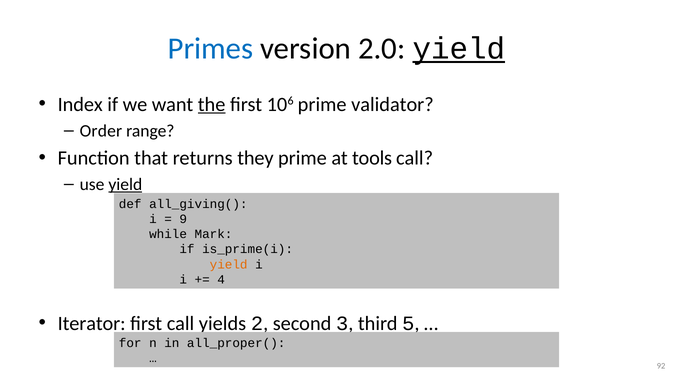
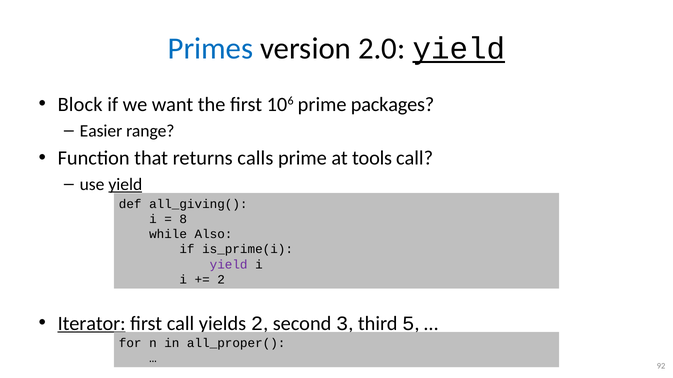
Index: Index -> Block (80, 104)
the underline: present -> none (212, 104)
validator: validator -> packages (393, 104)
Order: Order -> Easier (101, 131)
they: they -> calls (255, 158)
9: 9 -> 8 (183, 219)
Mark: Mark -> Also (213, 234)
yield colour: orange -> purple (229, 265)
4: 4 -> 2 (221, 280)
Iterator underline: none -> present (92, 324)
